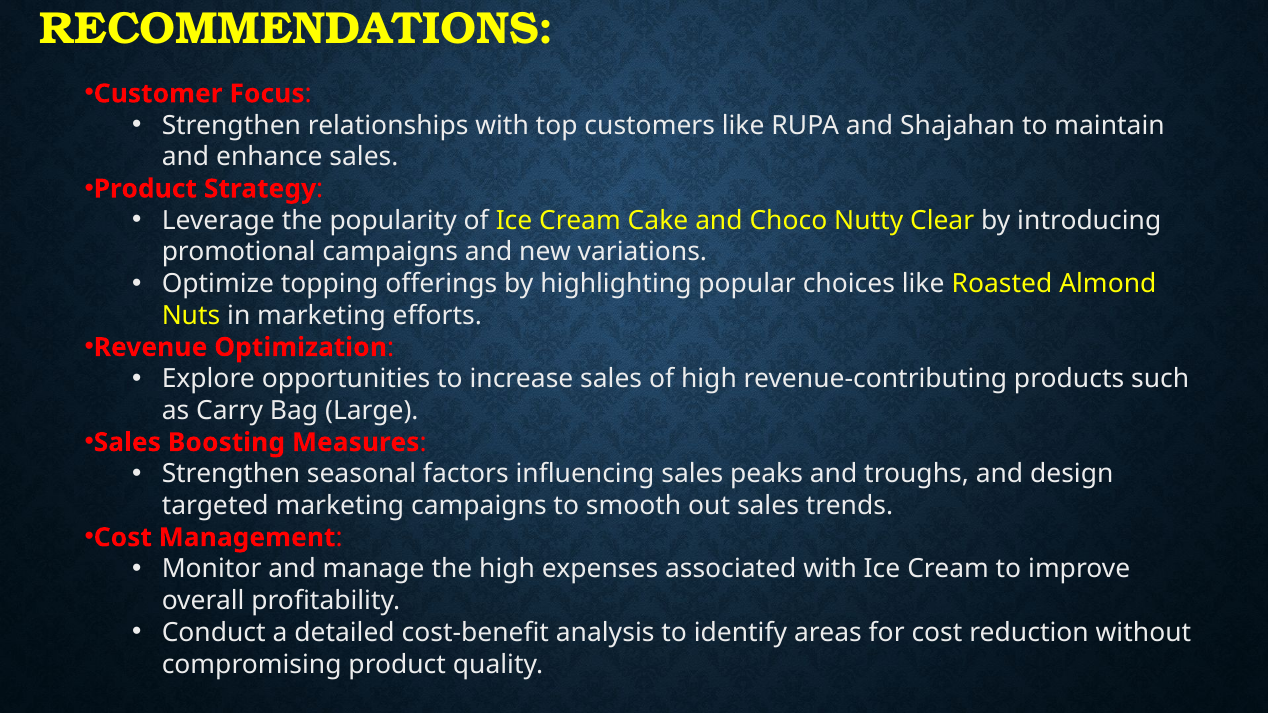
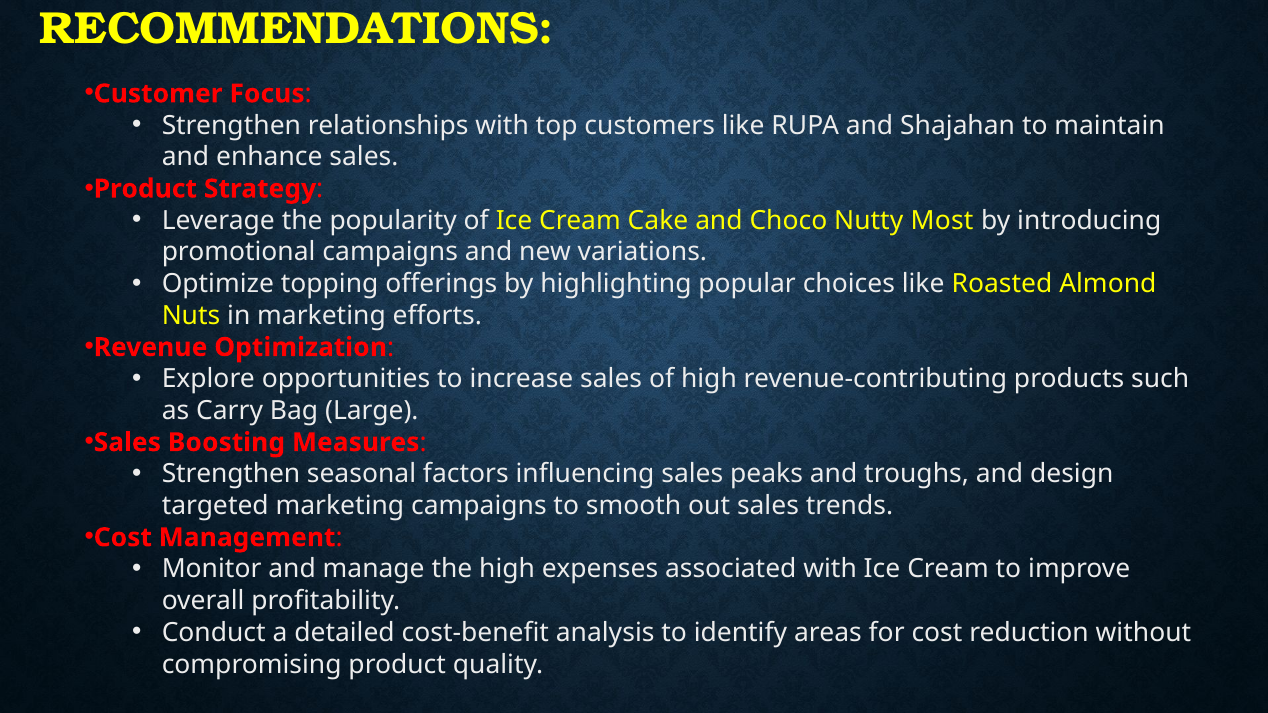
Clear: Clear -> Most (942, 221)
